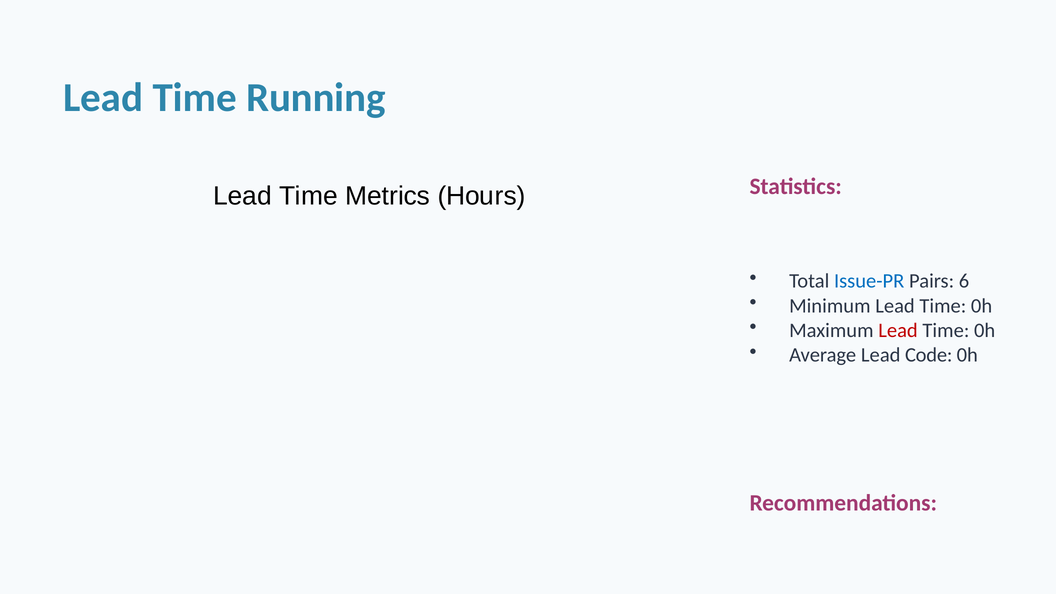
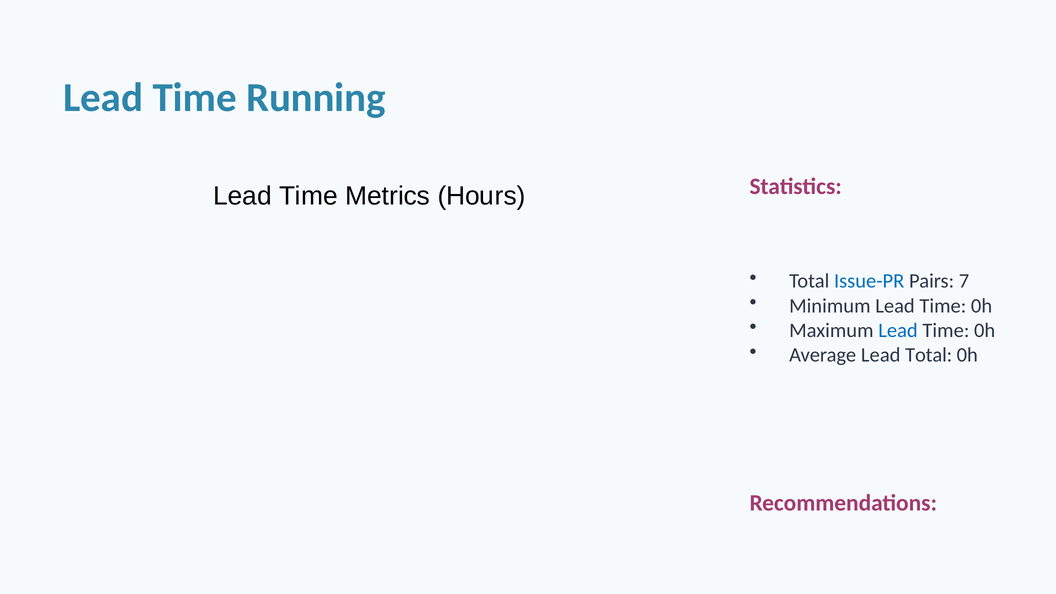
6: 6 -> 7 (964, 281)
Lead colour: red -> blue (898, 331)
Lead Code: Code -> Total (929, 355)
